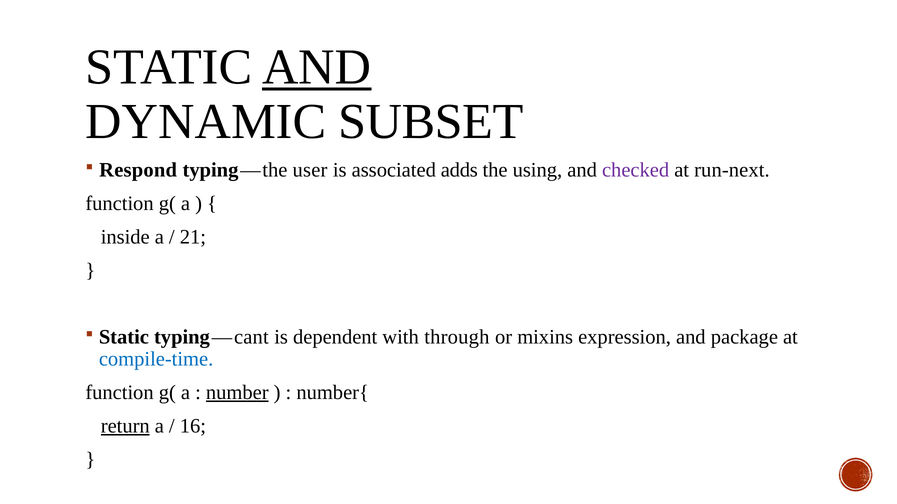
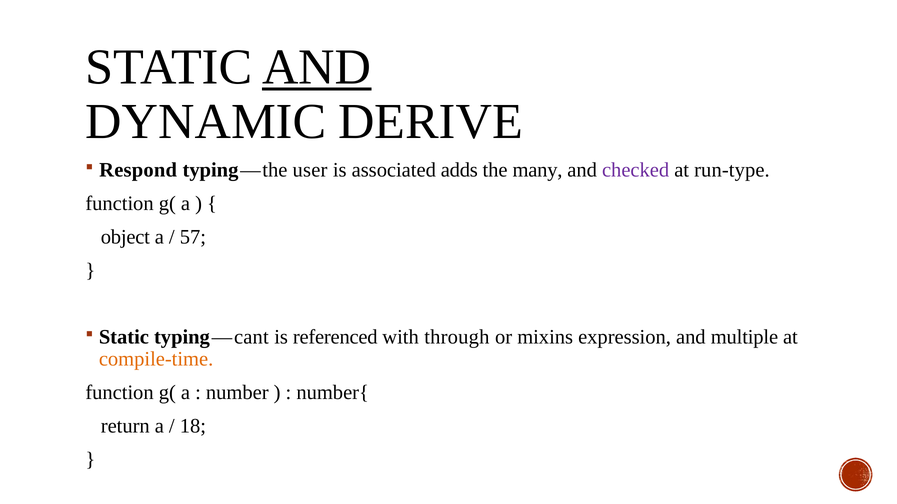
SUBSET: SUBSET -> DERIVE (430, 122)
using: using -> many (538, 170)
run-next: run-next -> run-type (732, 170)
inside: inside -> object (125, 237)
21: 21 -> 57 (193, 237)
dependent: dependent -> referenced (335, 337)
package: package -> multiple (744, 337)
compile-time colour: blue -> orange (156, 360)
number underline: present -> none (237, 393)
return underline: present -> none (125, 426)
16: 16 -> 18 (193, 426)
